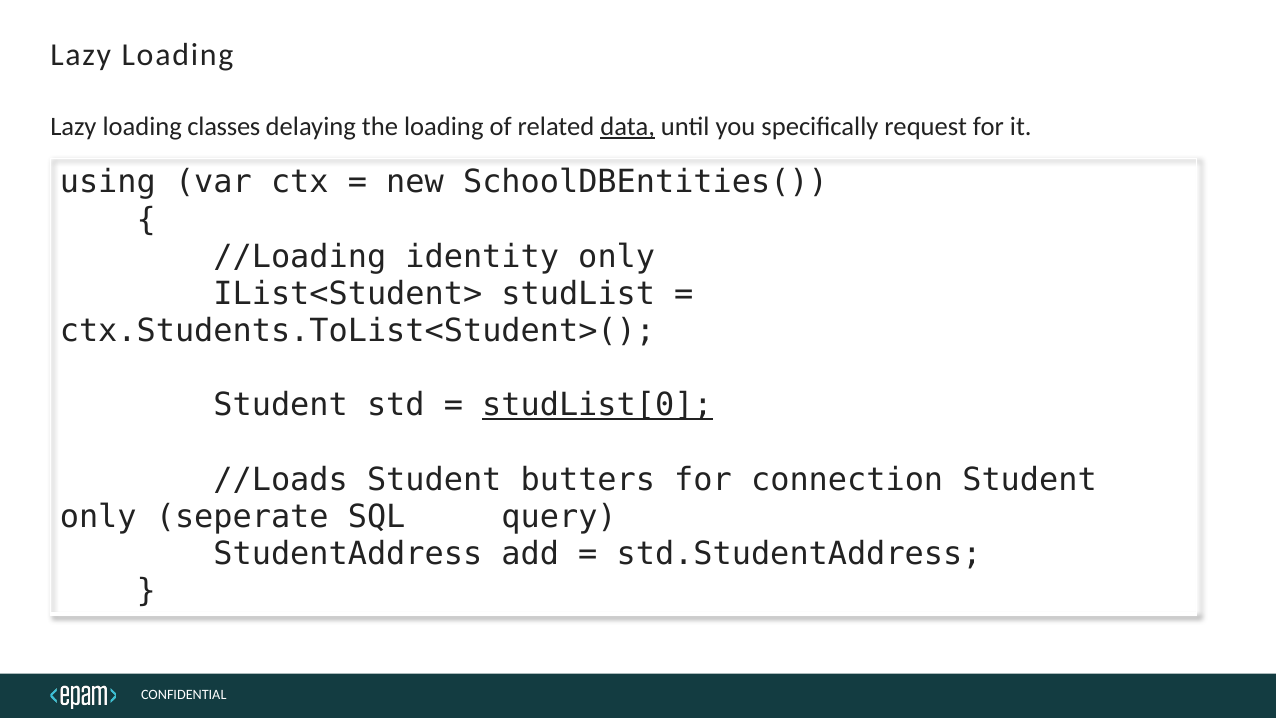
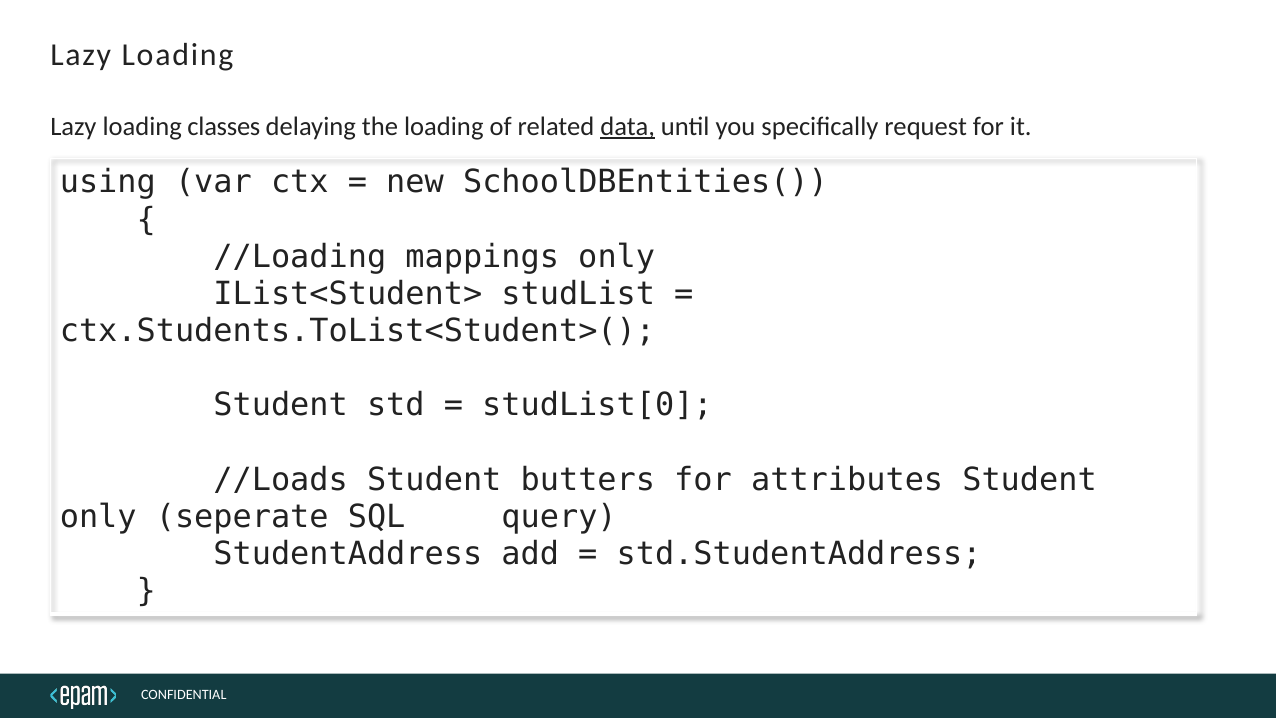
identity: identity -> mappings (482, 257)
studList[0 underline: present -> none (597, 405)
connection: connection -> attributes (847, 479)
